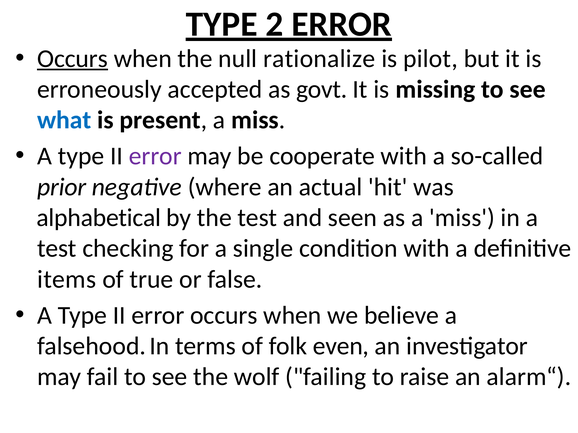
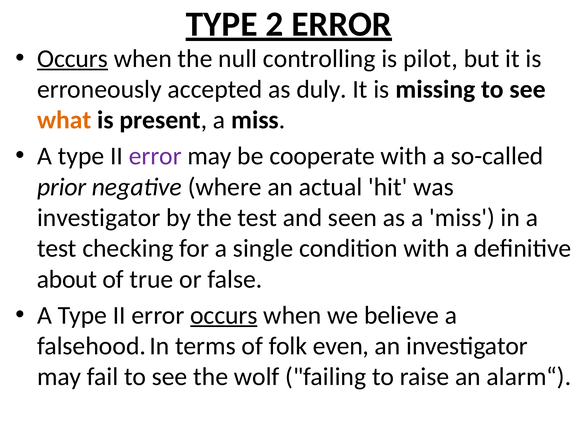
rationalize: rationalize -> controlling (319, 59)
govt: govt -> duly (322, 89)
what colour: blue -> orange (64, 120)
alphabetical: alphabetical -> investigator (99, 218)
items: items -> about (67, 280)
occurs underline: none -> present (224, 316)
